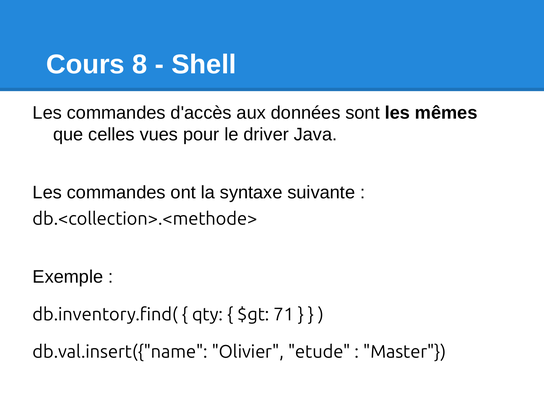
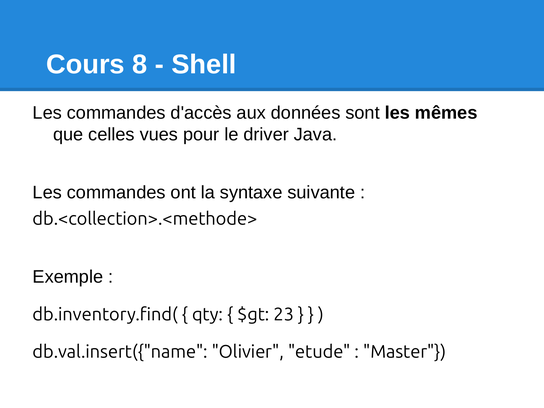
71: 71 -> 23 (284, 314)
